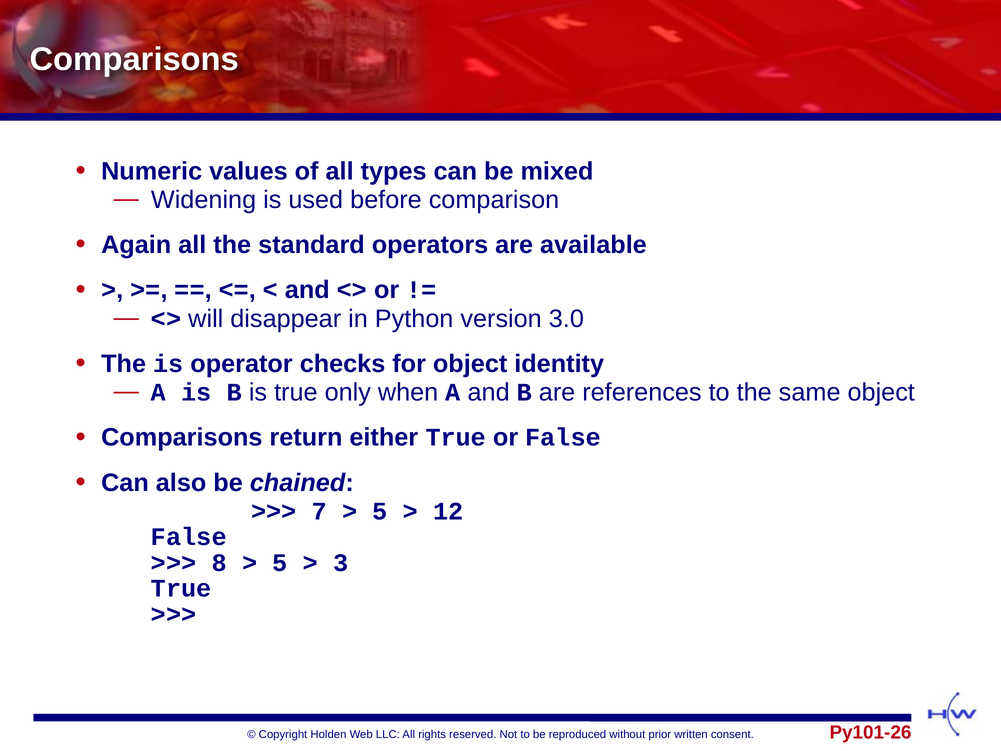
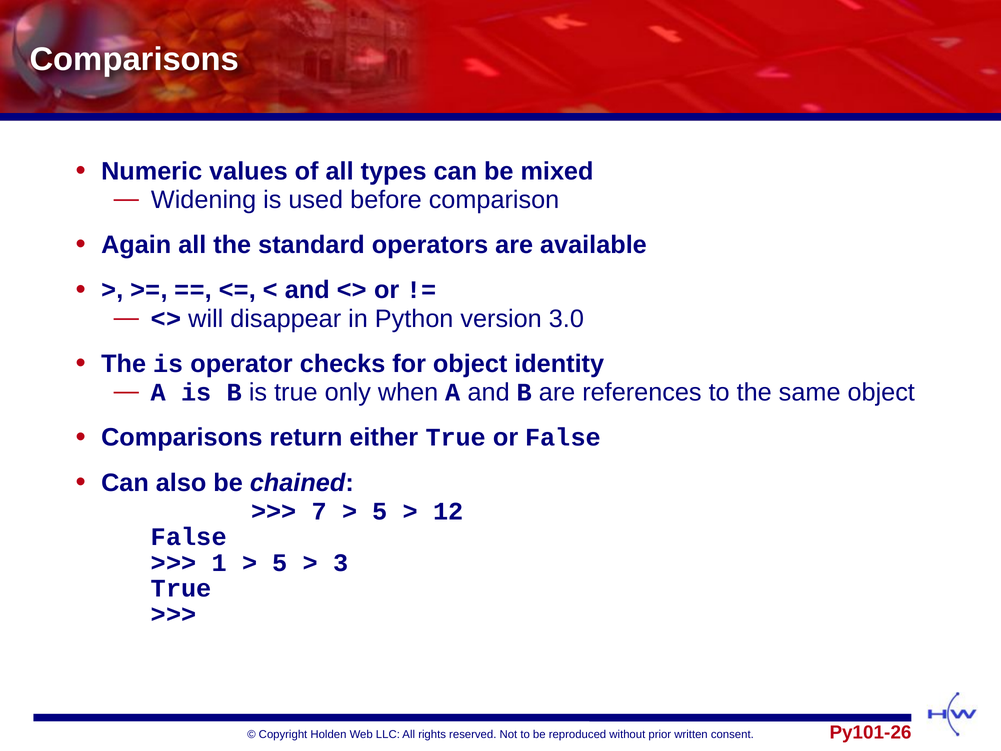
8: 8 -> 1 (219, 563)
